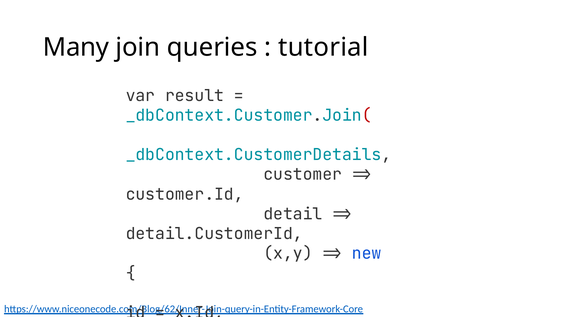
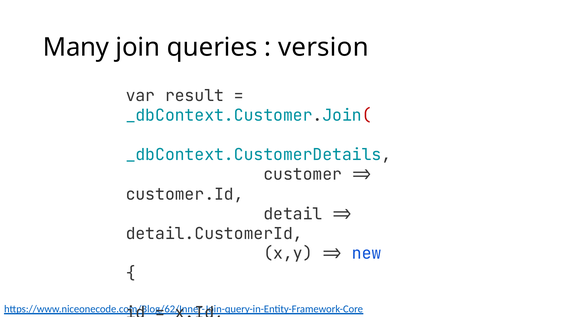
tutorial: tutorial -> version (323, 47)
